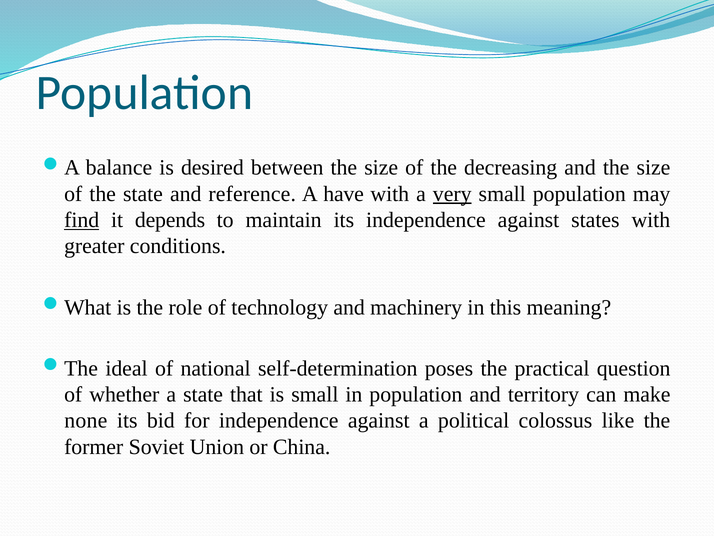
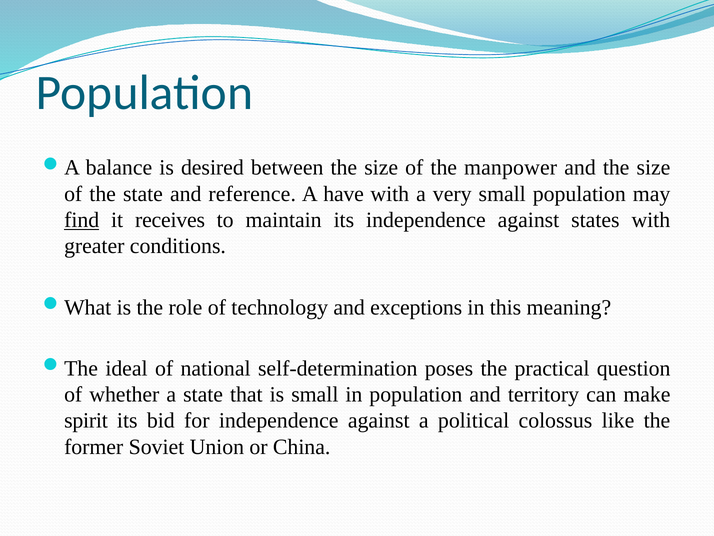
decreasing: decreasing -> manpower (511, 168)
very underline: present -> none (452, 194)
depends: depends -> receives (170, 220)
machinery: machinery -> exceptions (416, 307)
none: none -> spirit (86, 420)
